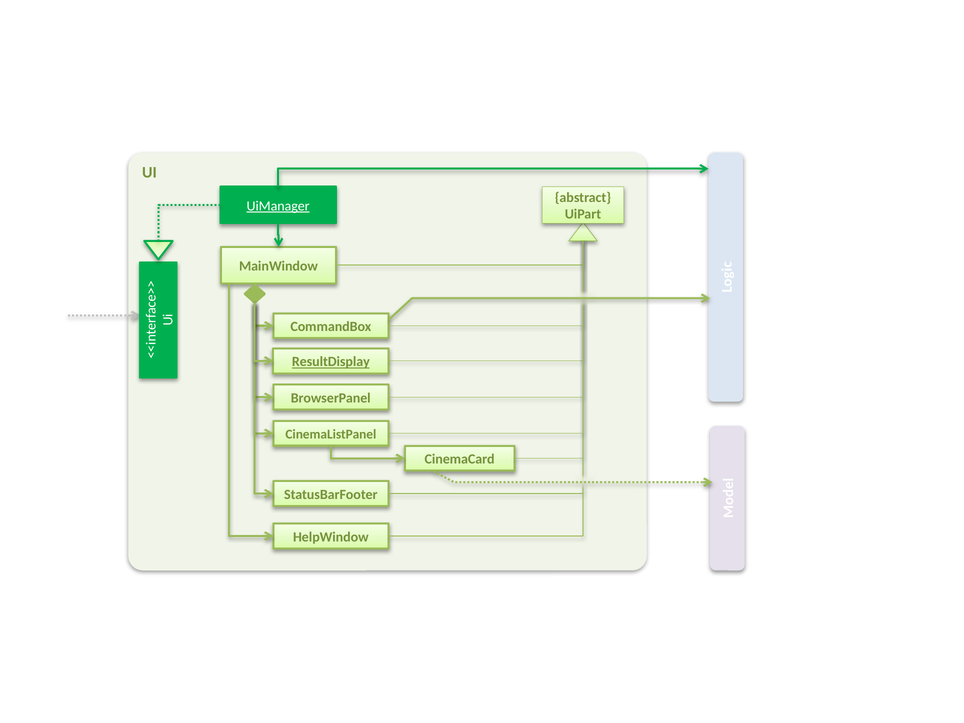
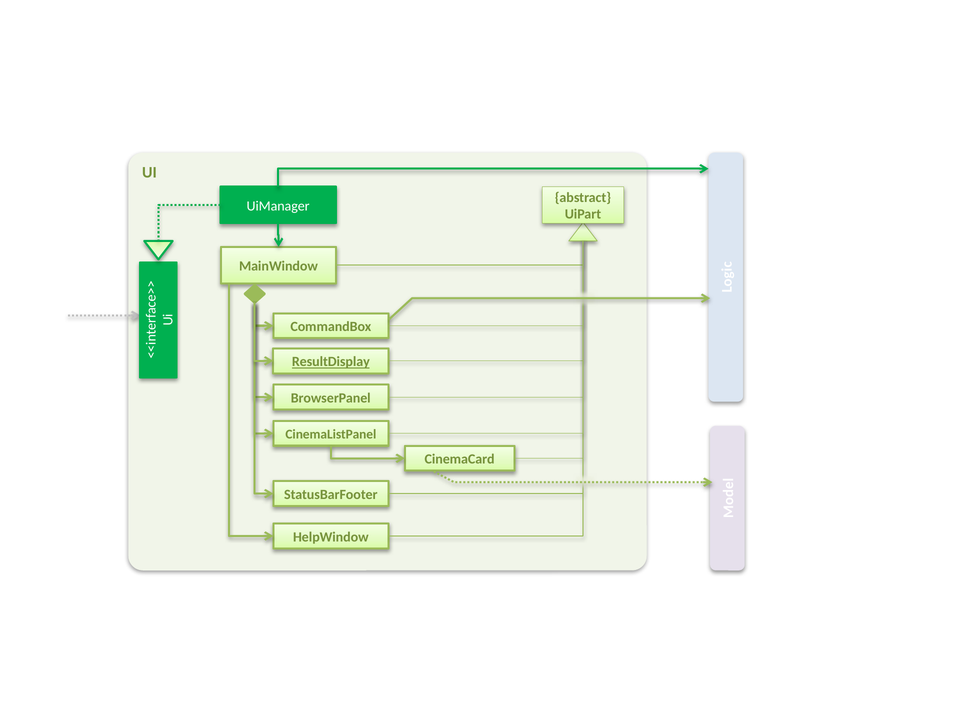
UiManager underline: present -> none (278, 206)
